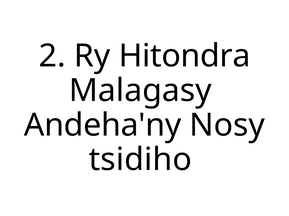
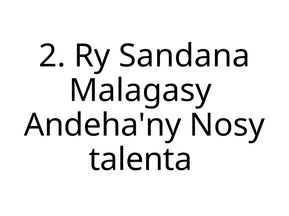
Hitondra: Hitondra -> Sandana (184, 56)
tsidiho: tsidiho -> talenta (140, 160)
